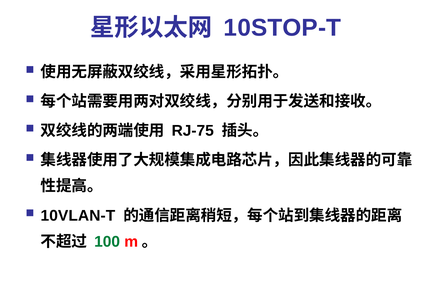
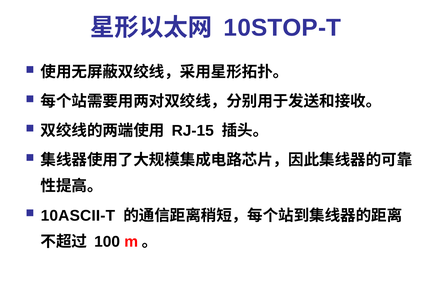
RJ-75: RJ-75 -> RJ-15 (193, 131)
10VLAN-T: 10VLAN-T -> 10ASCII-T (78, 216)
100 colour: green -> black (107, 242)
